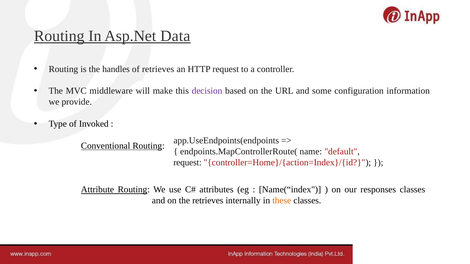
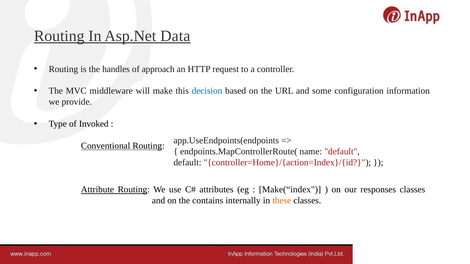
of retrieves: retrieves -> approach (158, 69)
decision colour: purple -> blue (207, 91)
request: request -> default (187, 163)
Name(“index: Name(“index -> Make(“index (290, 190)
the retrieves: retrieves -> contains (208, 201)
